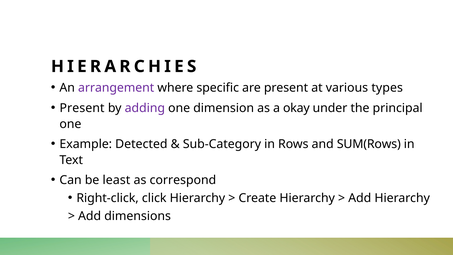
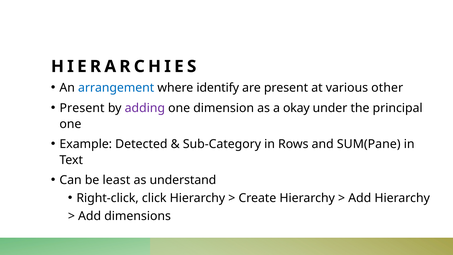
arrangement colour: purple -> blue (116, 88)
specific: specific -> identify (218, 88)
types: types -> other (387, 88)
SUM(Rows: SUM(Rows -> SUM(Pane (369, 144)
correspond: correspond -> understand (183, 180)
